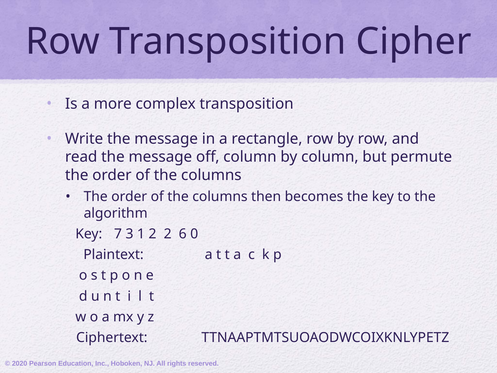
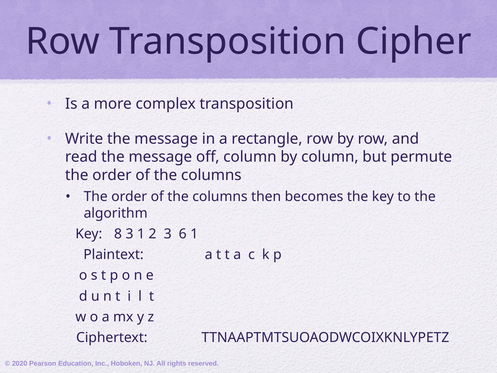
7: 7 -> 8 (118, 234)
2 2: 2 -> 3 (168, 234)
6 0: 0 -> 1 (194, 234)
